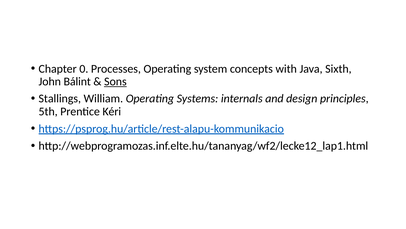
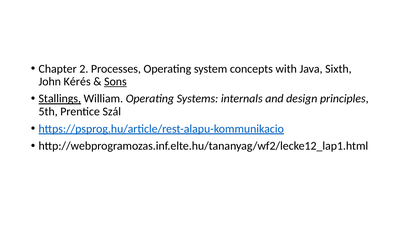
0: 0 -> 2 (84, 69)
Bálint: Bálint -> Kérés (77, 81)
Stallings underline: none -> present (60, 98)
Kéri: Kéri -> Szál (112, 111)
